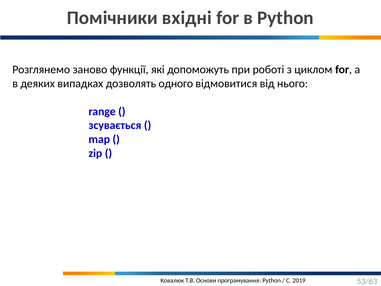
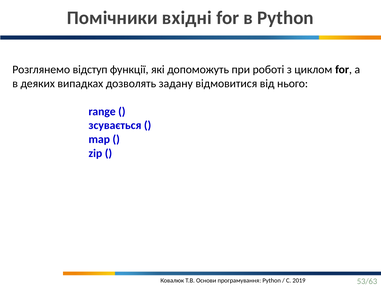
заново: заново -> відступ (90, 69)
одного: одного -> задану (176, 83)
